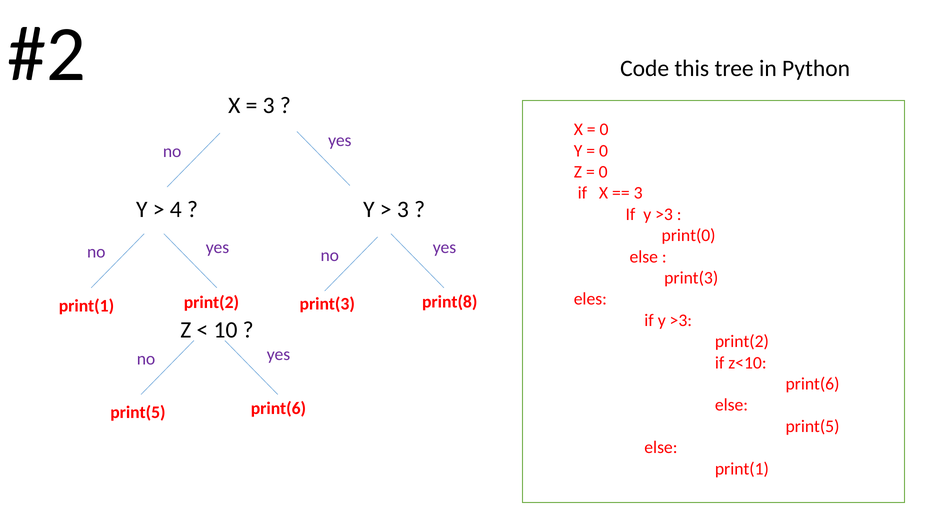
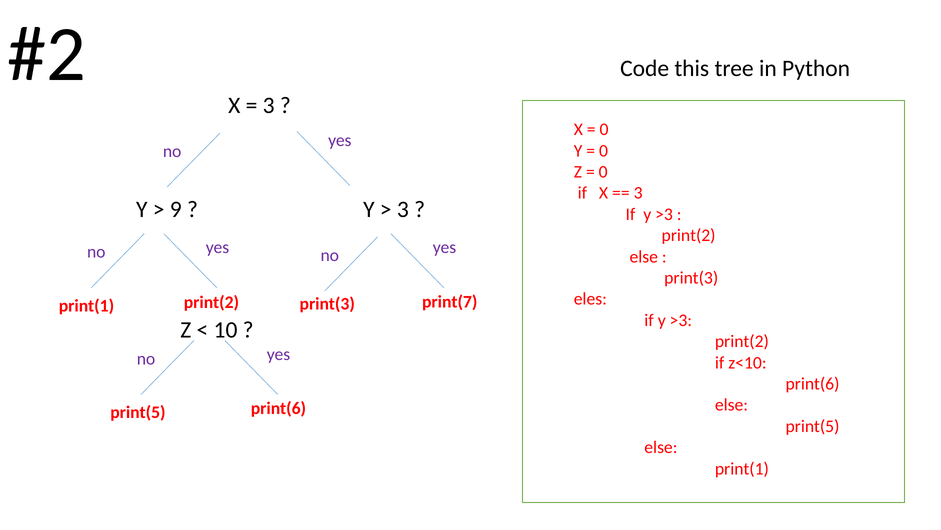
4: 4 -> 9 (176, 209)
print(0: print(0 -> print(2 (689, 235)
print(8: print(8 -> print(7 (450, 302)
